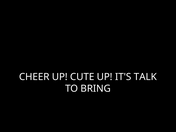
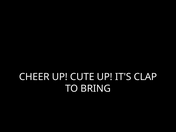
TALK: TALK -> CLAP (145, 77)
